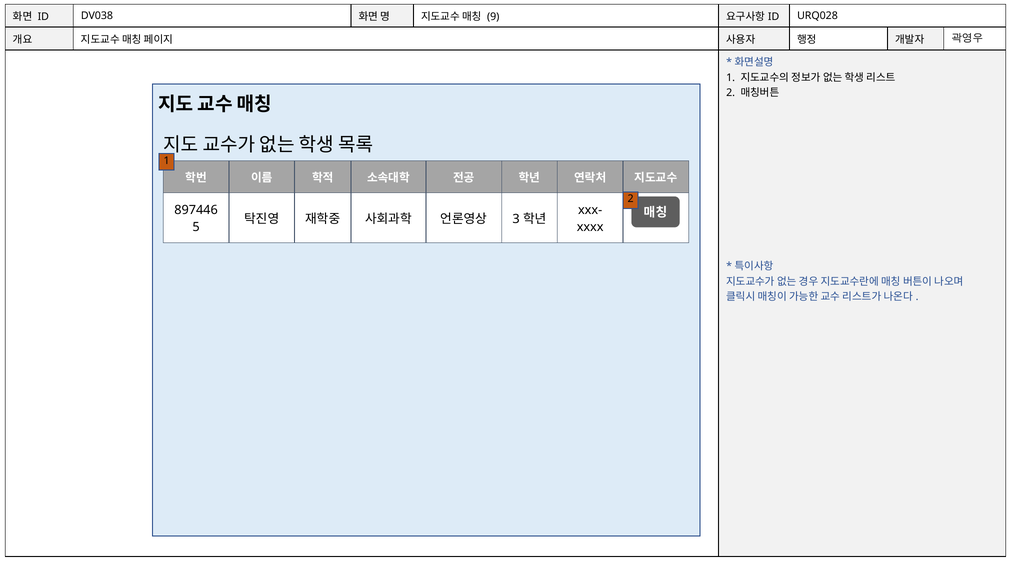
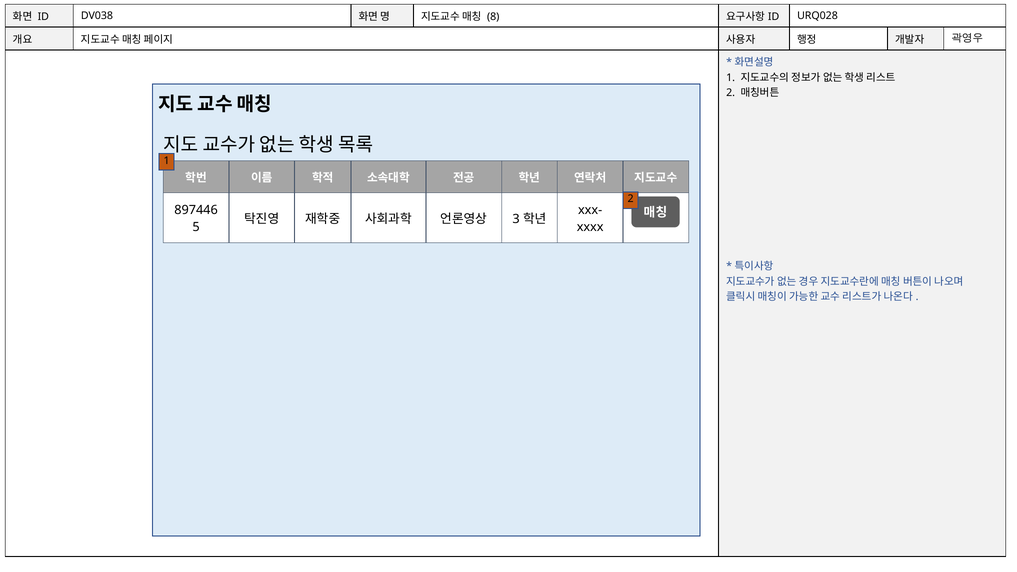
9: 9 -> 8 (493, 17)
